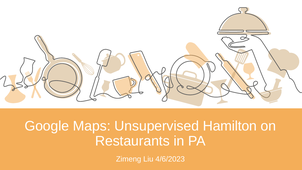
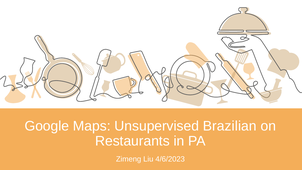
Hamilton: Hamilton -> Brazilian (230, 126)
